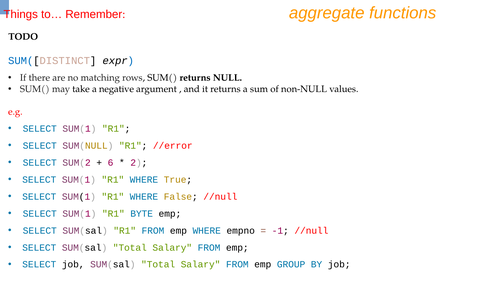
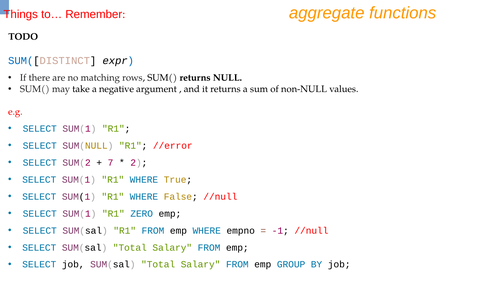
6: 6 -> 7 (111, 163)
BYTE: BYTE -> ZERO (142, 214)
